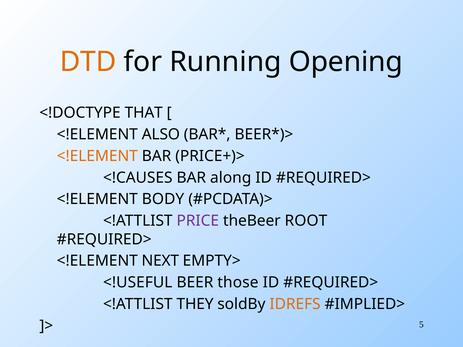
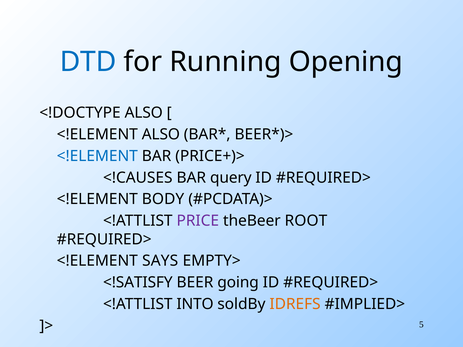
DTD colour: orange -> blue (88, 62)
<!DOCTYPE THAT: THAT -> ALSO (144, 113)
<!ELEMENT colour: orange -> blue (97, 156)
along: along -> query (231, 178)
NEXT: NEXT -> SAYS (160, 261)
<!USEFUL: <!USEFUL -> <!SATISFY (138, 283)
those: those -> going (238, 283)
THEY: THEY -> INTO (195, 304)
